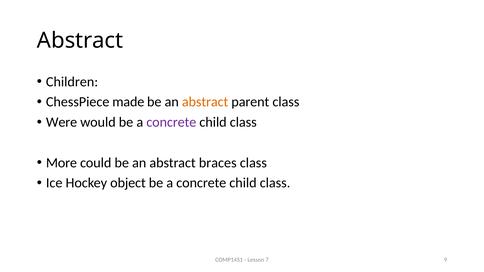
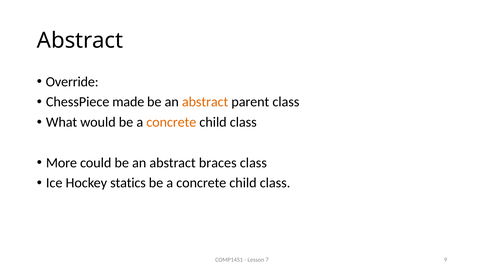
Children: Children -> Override (72, 82)
Were: Were -> What (62, 122)
concrete colour: purple -> orange (171, 122)
object: object -> statics (128, 183)
